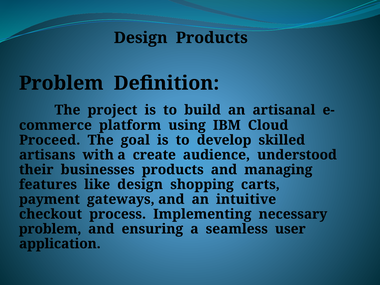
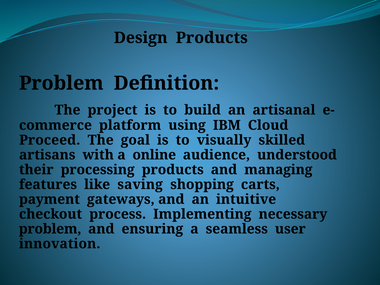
develop: develop -> visually (224, 140)
create: create -> online (154, 155)
businesses: businesses -> processing (98, 170)
like design: design -> saving (140, 185)
application: application -> innovation (60, 244)
